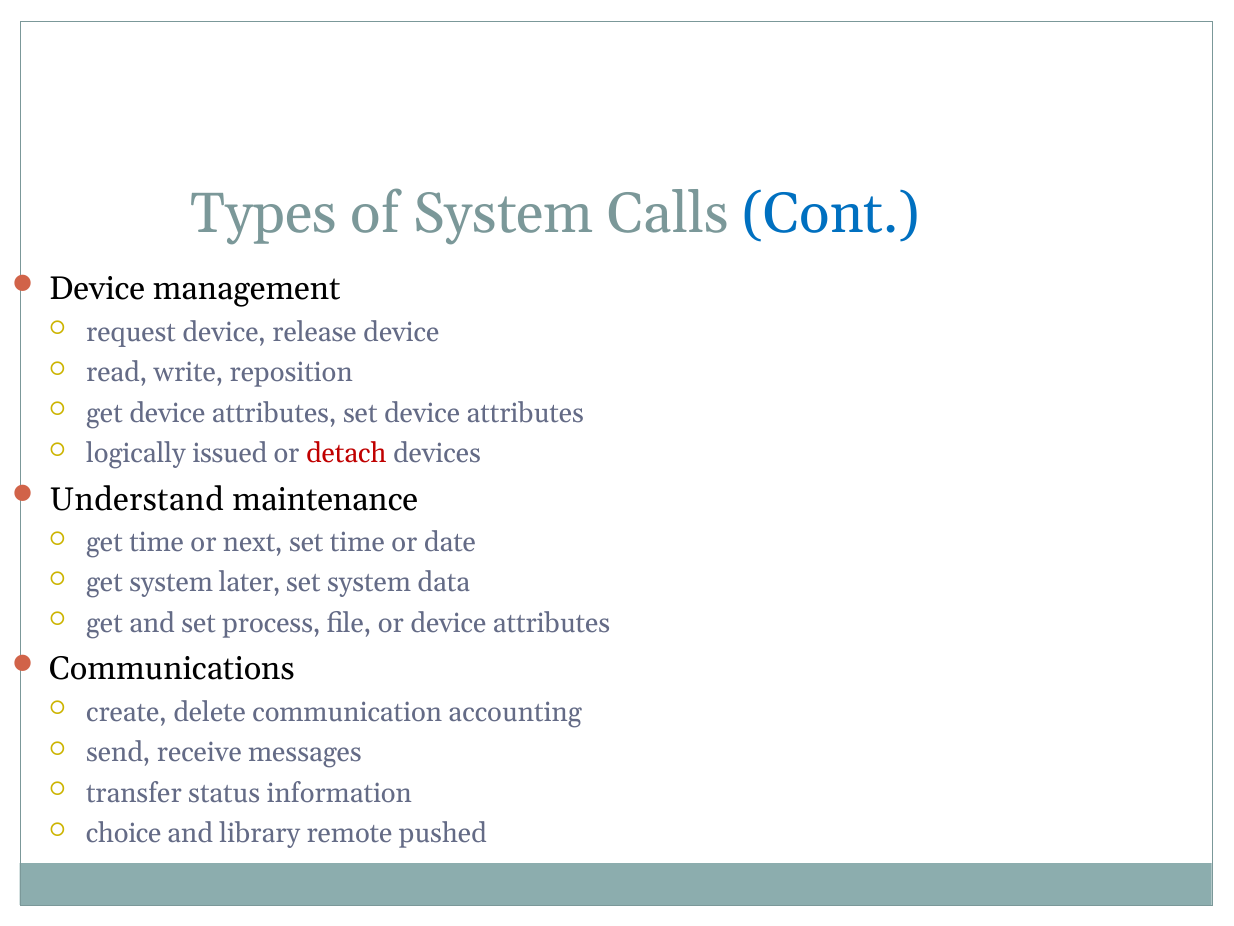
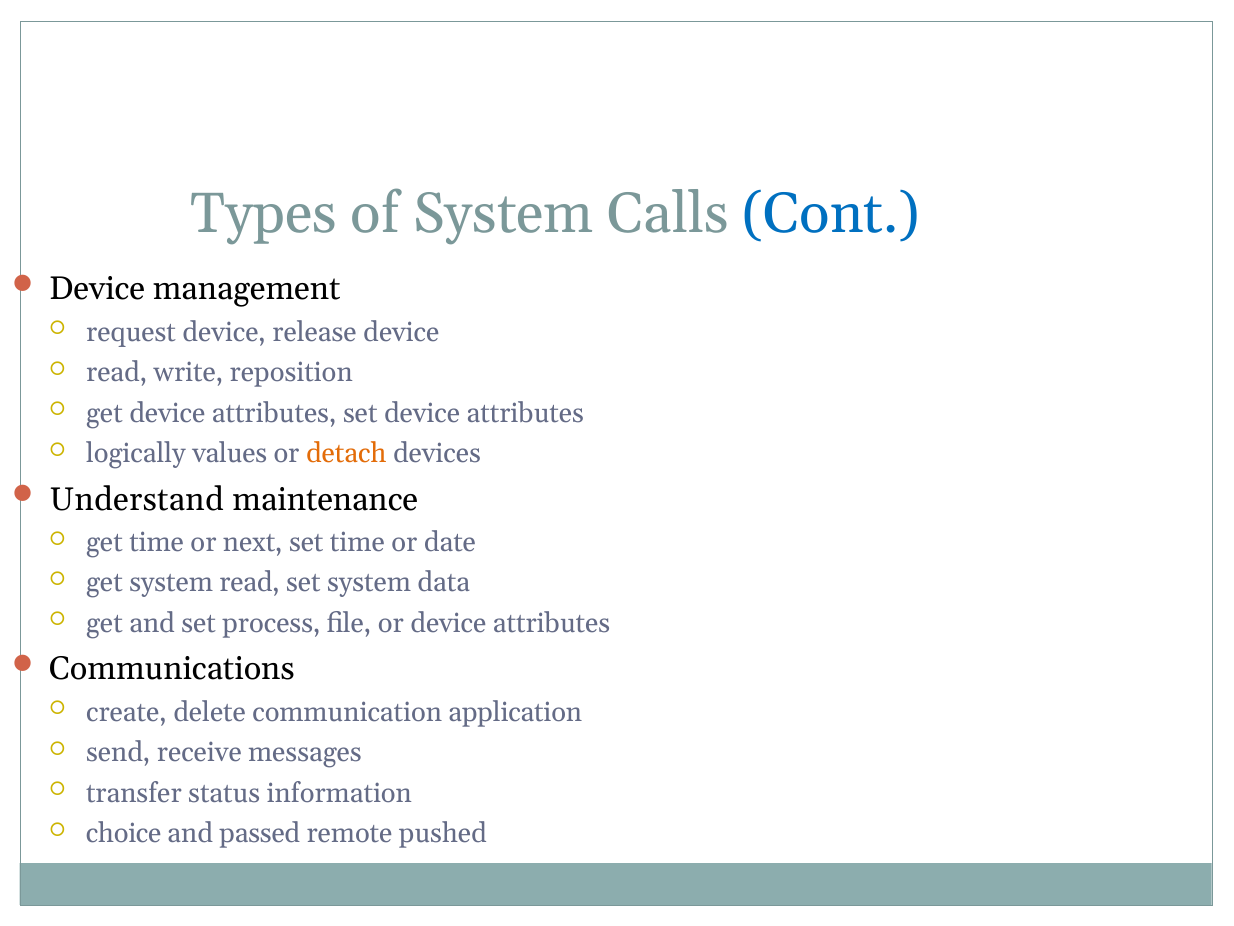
issued: issued -> values (230, 453)
detach colour: red -> orange (346, 453)
system later: later -> read (250, 583)
accounting: accounting -> application (515, 712)
library: library -> passed (260, 833)
